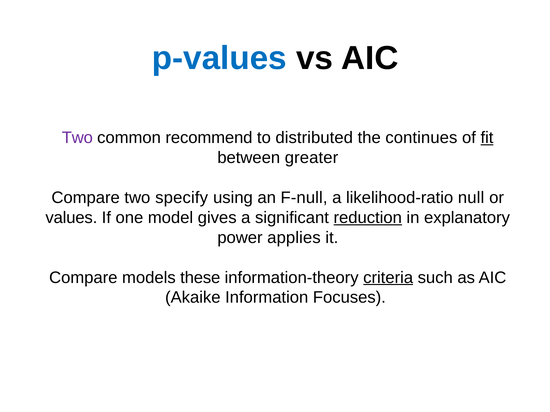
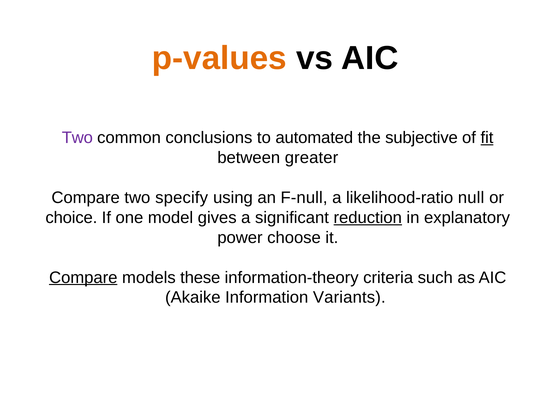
p-values colour: blue -> orange (219, 58)
recommend: recommend -> conclusions (209, 138)
distributed: distributed -> automated (314, 138)
continues: continues -> subjective (421, 138)
values: values -> choice (71, 218)
applies: applies -> choose (294, 238)
Compare underline: none -> present (83, 278)
criteria underline: present -> none (388, 278)
Focuses: Focuses -> Variants (349, 298)
